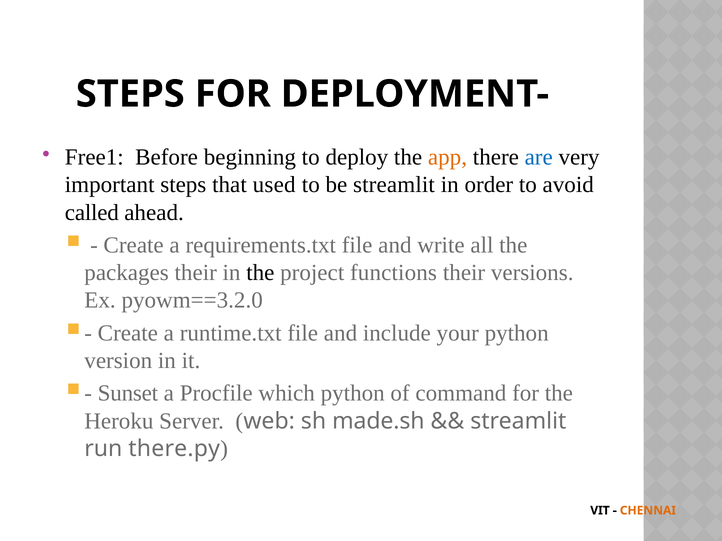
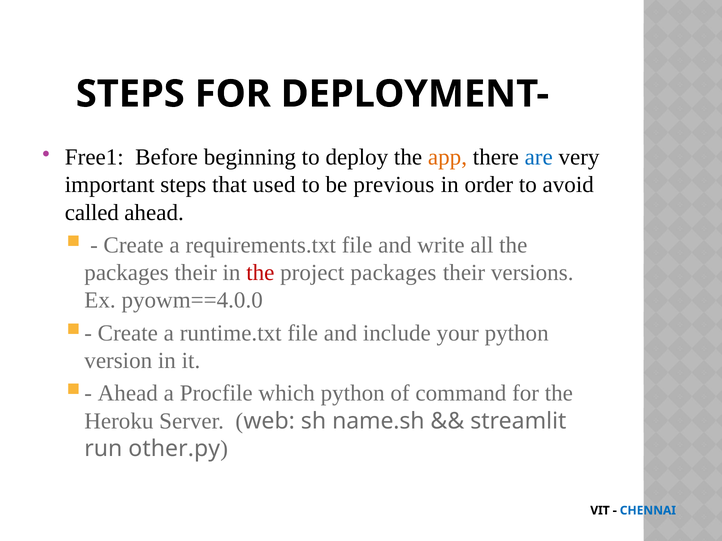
be streamlit: streamlit -> previous (394, 185)
the colour: black -> red (260, 273)
project functions: functions -> packages (393, 273)
pyowm==3.2.0: pyowm==3.2.0 -> pyowm==4.0.0 (192, 301)
Sunset: Sunset -> Ahead (128, 394)
made.sh: made.sh -> name.sh (378, 421)
there.py: there.py -> other.py (174, 449)
CHENNAI colour: orange -> blue (648, 511)
